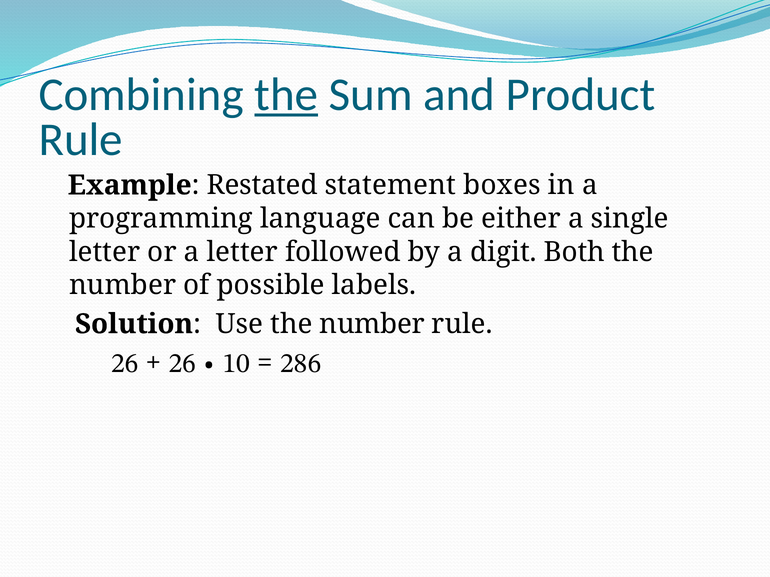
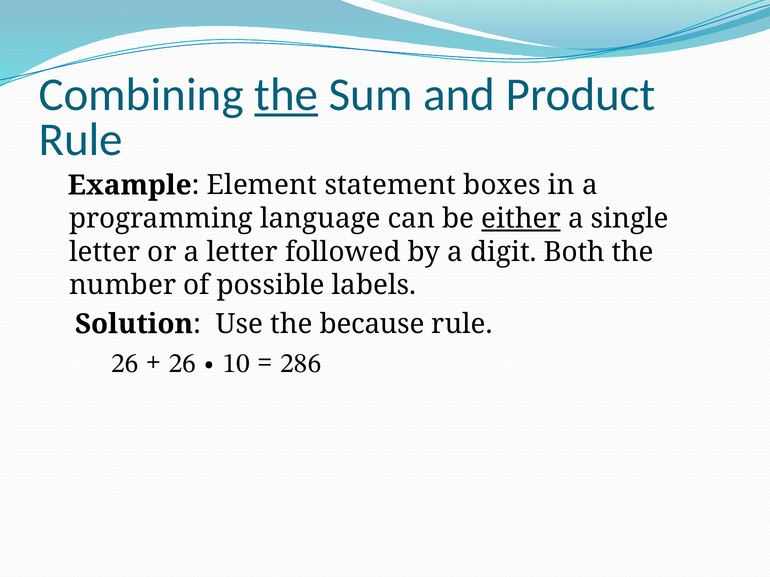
Restated: Restated -> Element (262, 185)
either underline: none -> present (521, 219)
Use the number: number -> because (372, 324)
